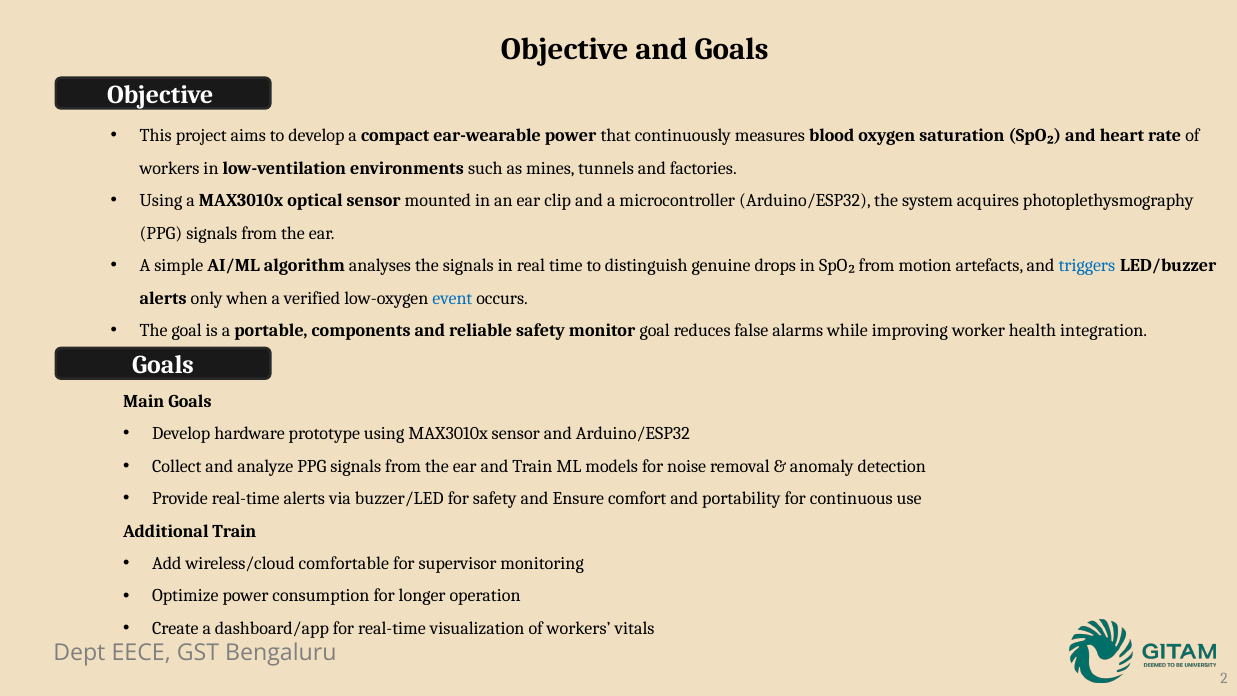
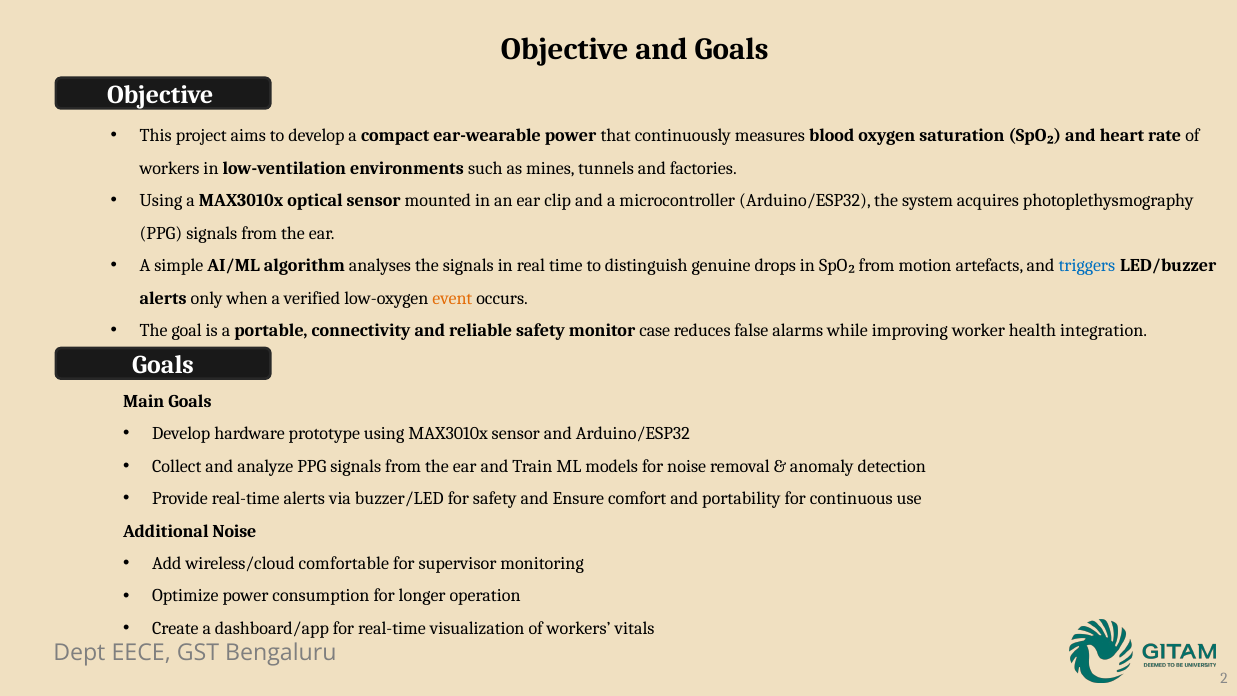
event colour: blue -> orange (452, 298)
components: components -> connectivity (361, 331)
monitor goal: goal -> case (655, 331)
Additional Train: Train -> Noise (234, 531)
